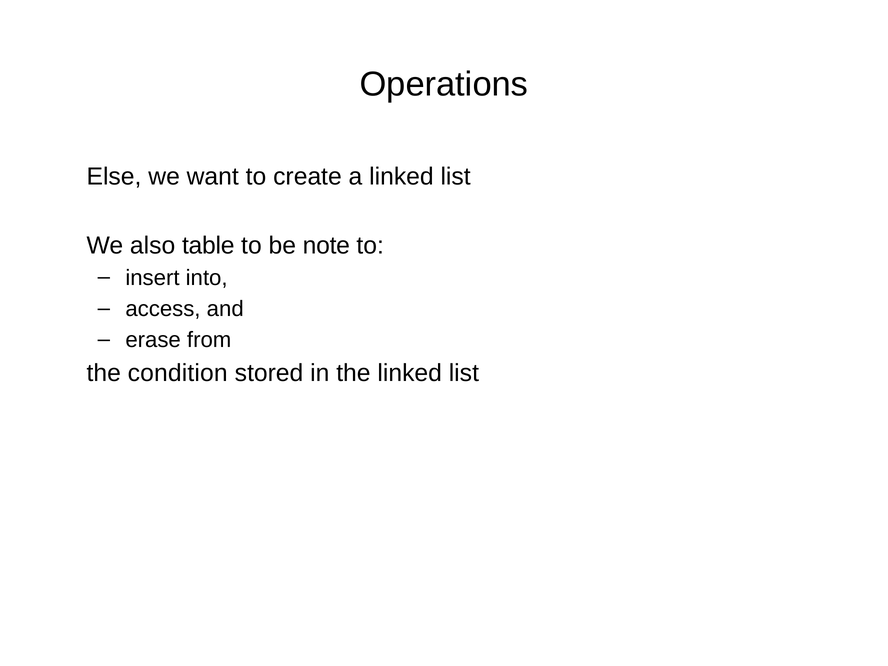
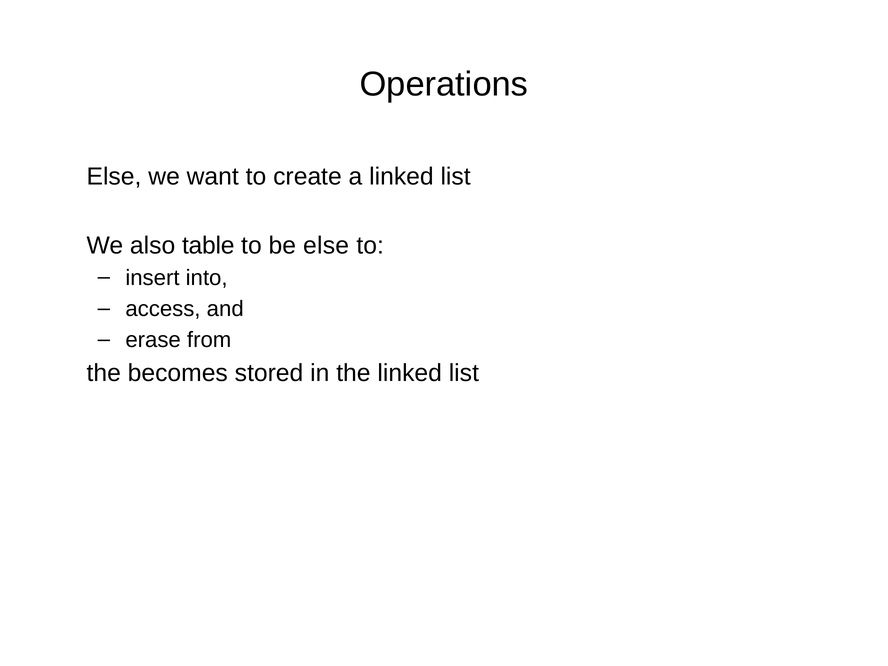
be note: note -> else (326, 245)
condition: condition -> becomes (178, 373)
